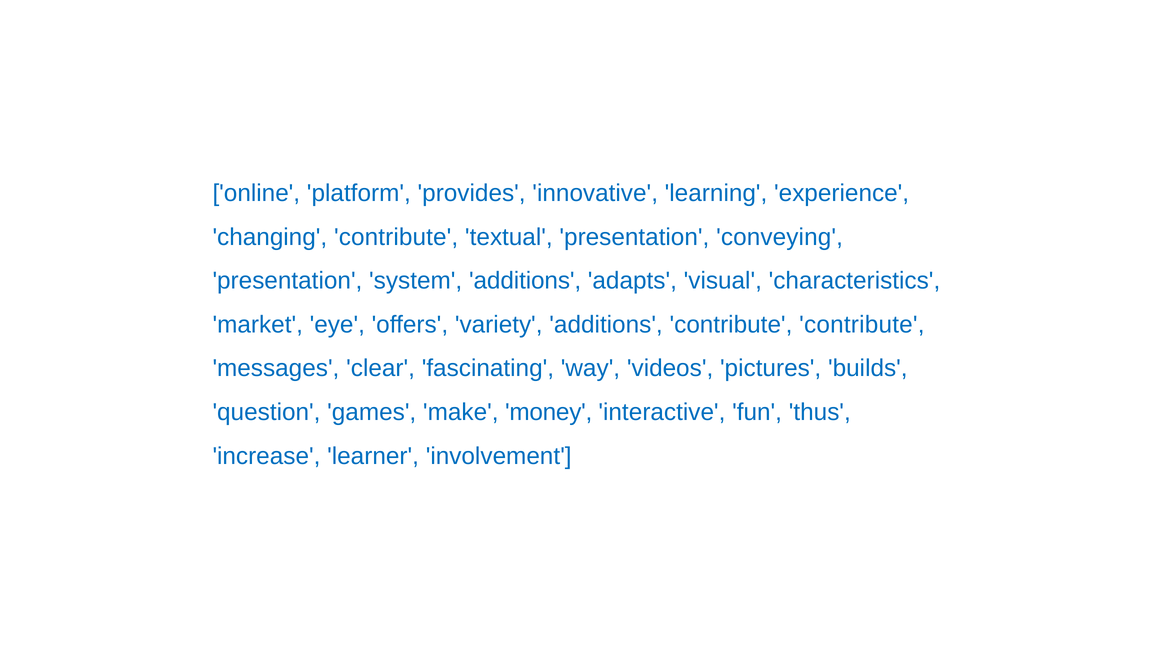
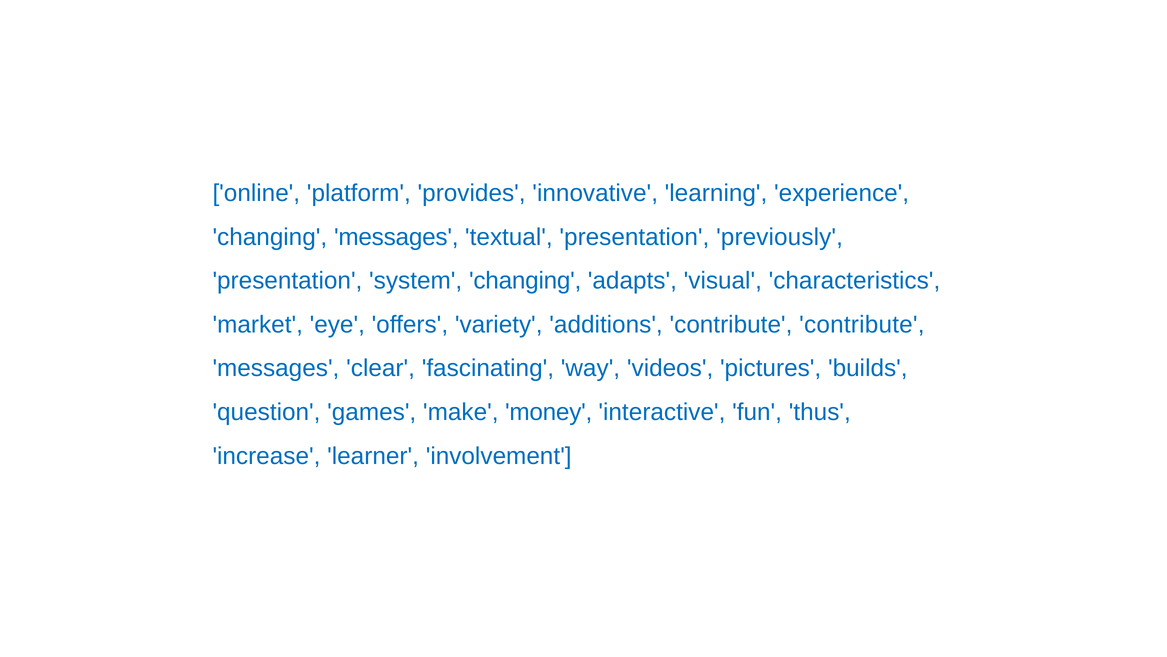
changing contribute: contribute -> messages (396, 237)
conveying: conveying -> previously (780, 237)
system additions: additions -> changing (525, 281)
